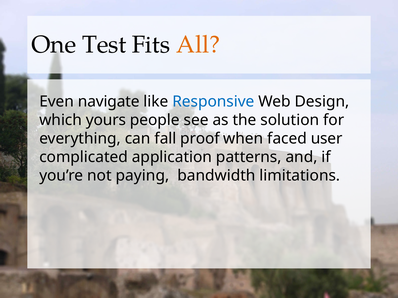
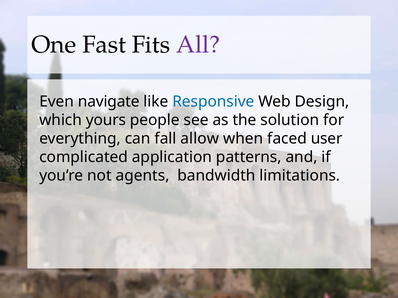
Test: Test -> Fast (104, 45)
All colour: orange -> purple (198, 45)
proof: proof -> allow (200, 139)
paying: paying -> agents (143, 176)
